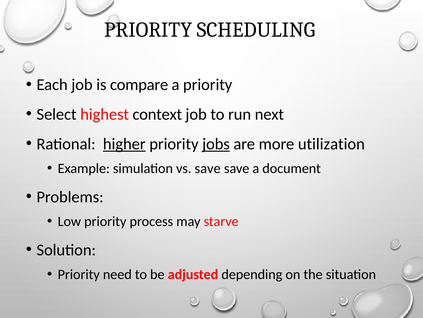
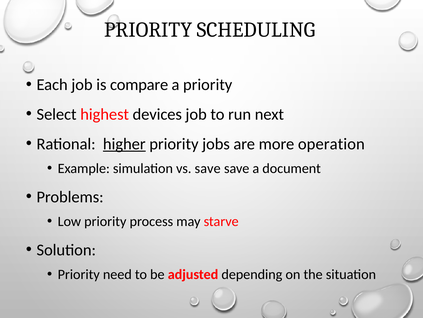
context: context -> devices (157, 114)
jobs underline: present -> none (216, 144)
utilization: utilization -> operation (331, 144)
